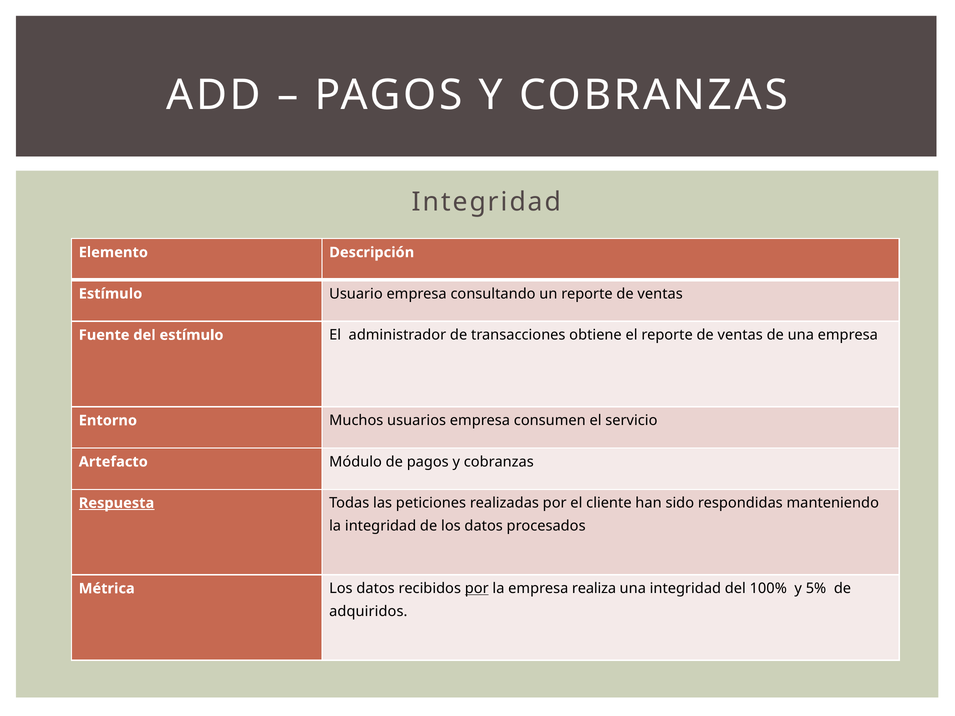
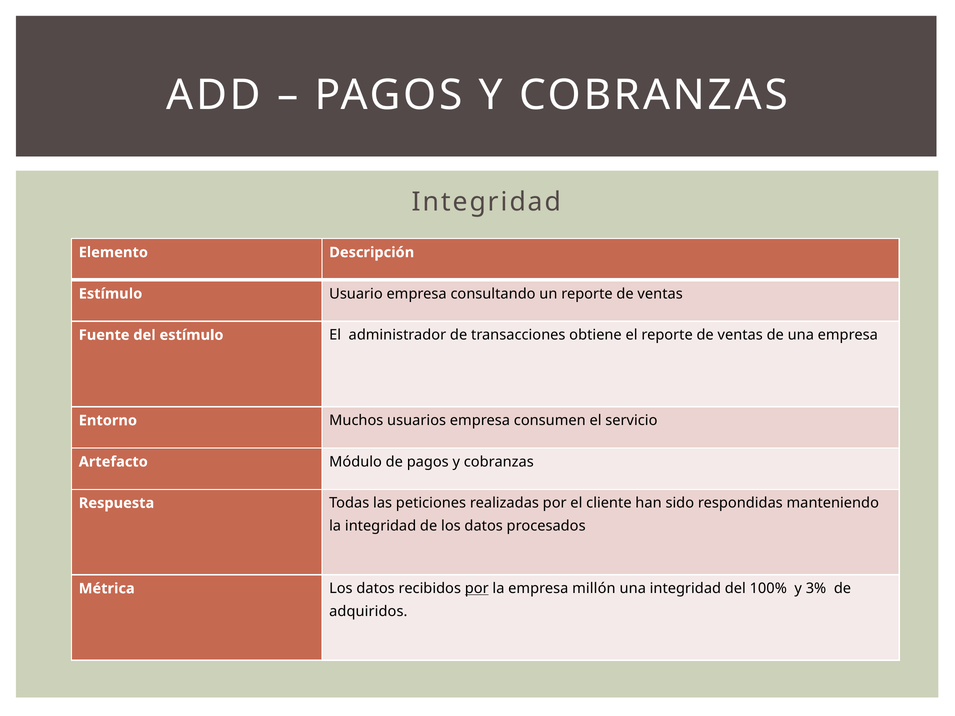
Respuesta underline: present -> none (117, 503)
realiza: realiza -> millón (594, 589)
5%: 5% -> 3% (816, 589)
